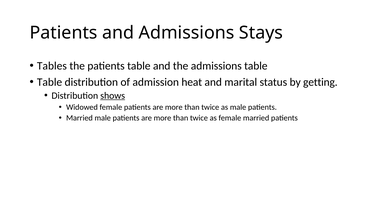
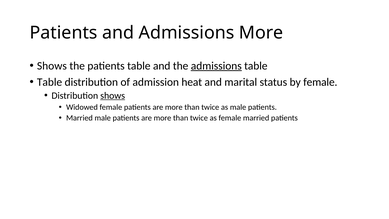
Admissions Stays: Stays -> More (261, 33)
Tables: Tables -> Shows (52, 66)
admissions underline: none -> present (216, 66)
by getting: getting -> female (320, 82)
